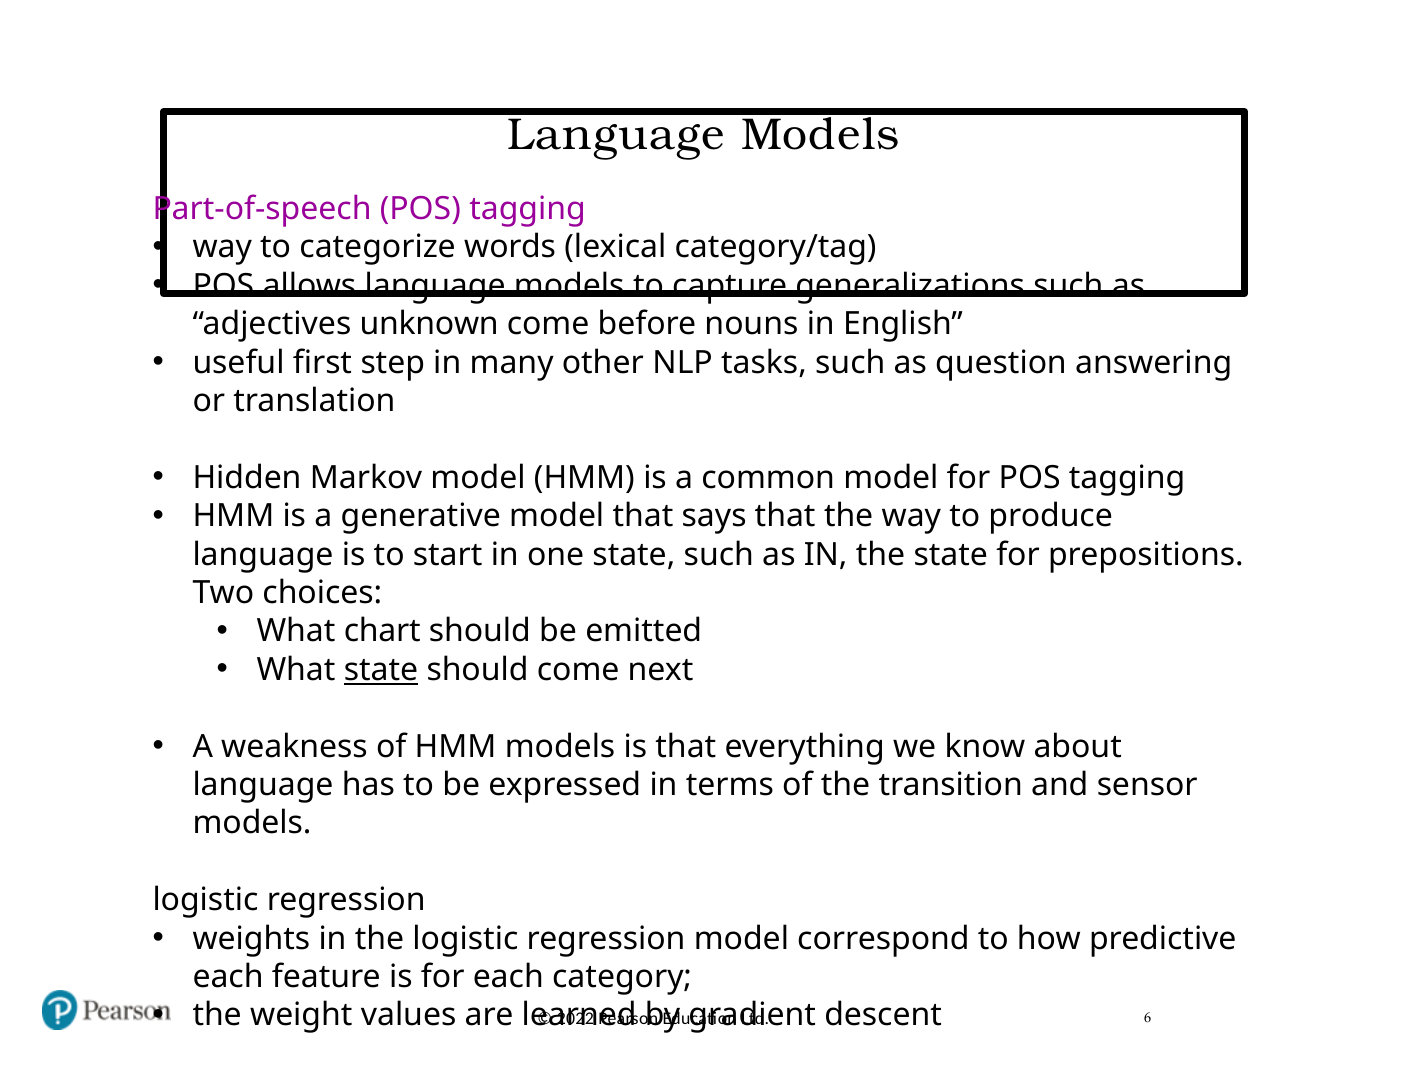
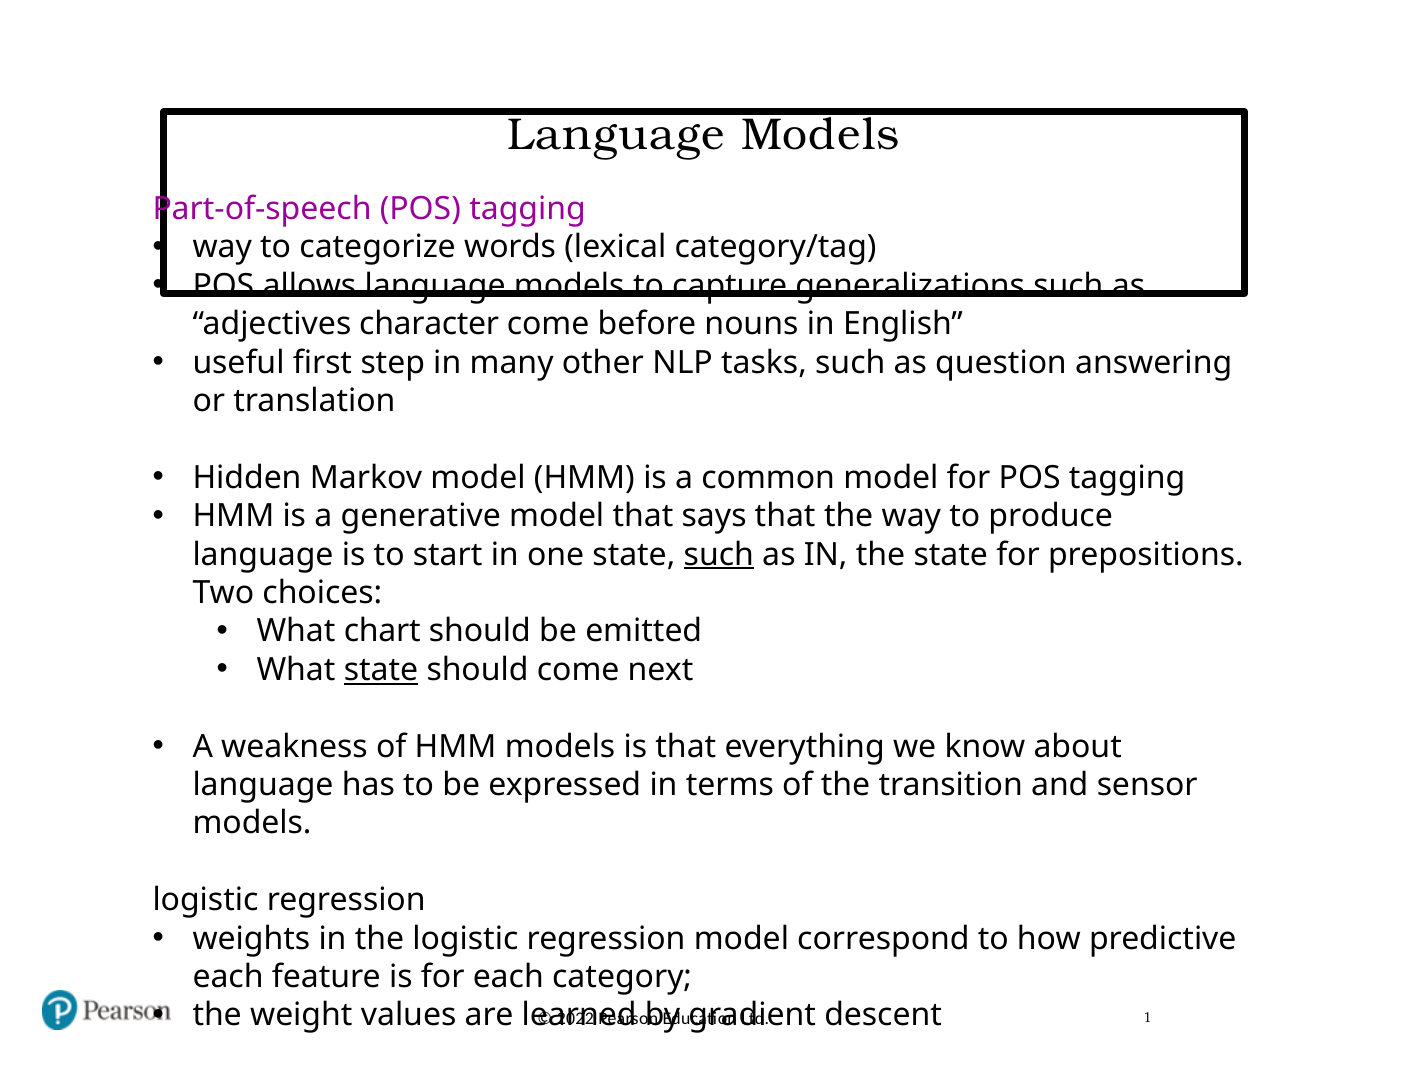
unknown: unknown -> character (429, 324)
such underline: none -> present (719, 555)
6: 6 -> 1 (1148, 1018)
